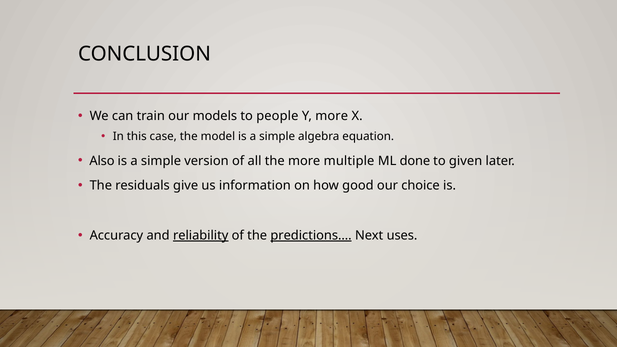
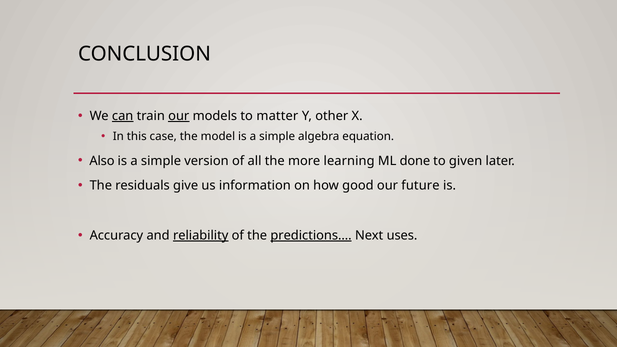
can underline: none -> present (123, 116)
our underline: none -> present (179, 116)
people: people -> matter (277, 116)
Y more: more -> other (332, 116)
multiple: multiple -> learning (349, 161)
choice: choice -> future (420, 186)
